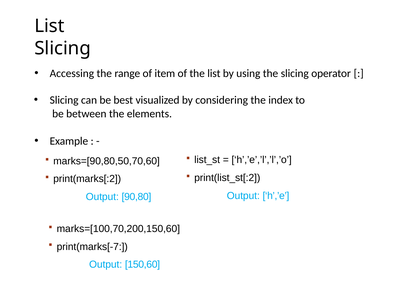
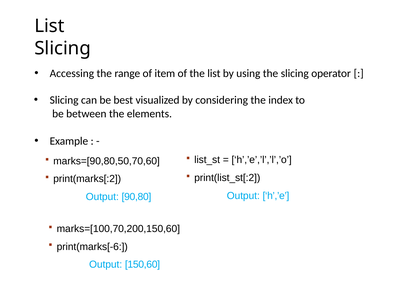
print(marks[-7: print(marks[-7 -> print(marks[-6 (92, 246)
